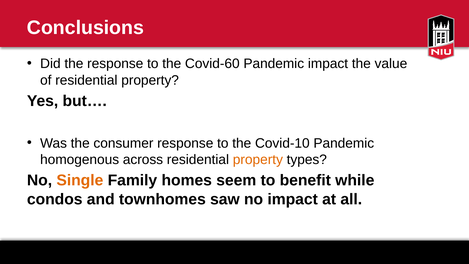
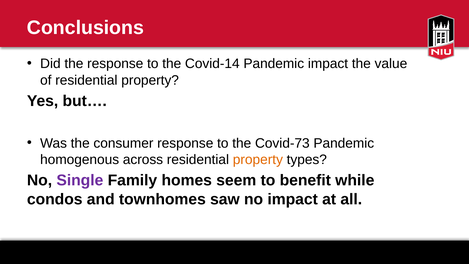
Covid-60: Covid-60 -> Covid-14 (212, 64)
Covid-10: Covid-10 -> Covid-73 (282, 143)
Single colour: orange -> purple (80, 180)
